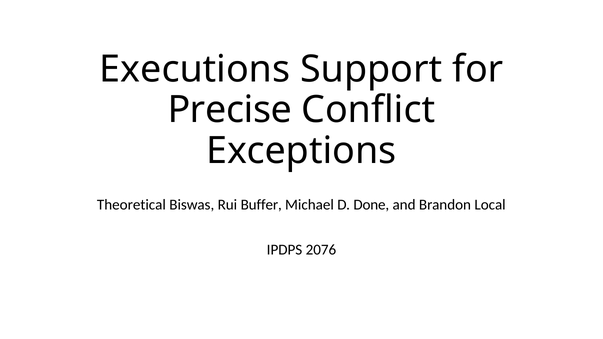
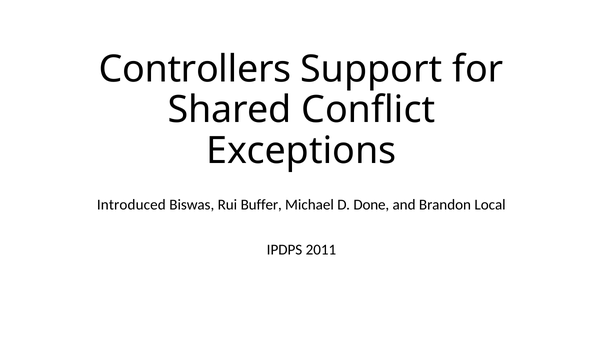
Executions: Executions -> Controllers (195, 69)
Precise: Precise -> Shared (230, 110)
Theoretical: Theoretical -> Introduced (131, 205)
2076: 2076 -> 2011 (321, 250)
